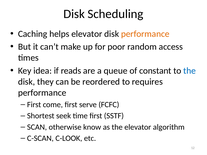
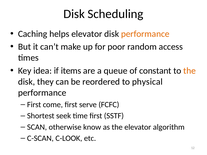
reads: reads -> items (71, 71)
the colour: blue -> orange (190, 71)
requires: requires -> physical (147, 82)
